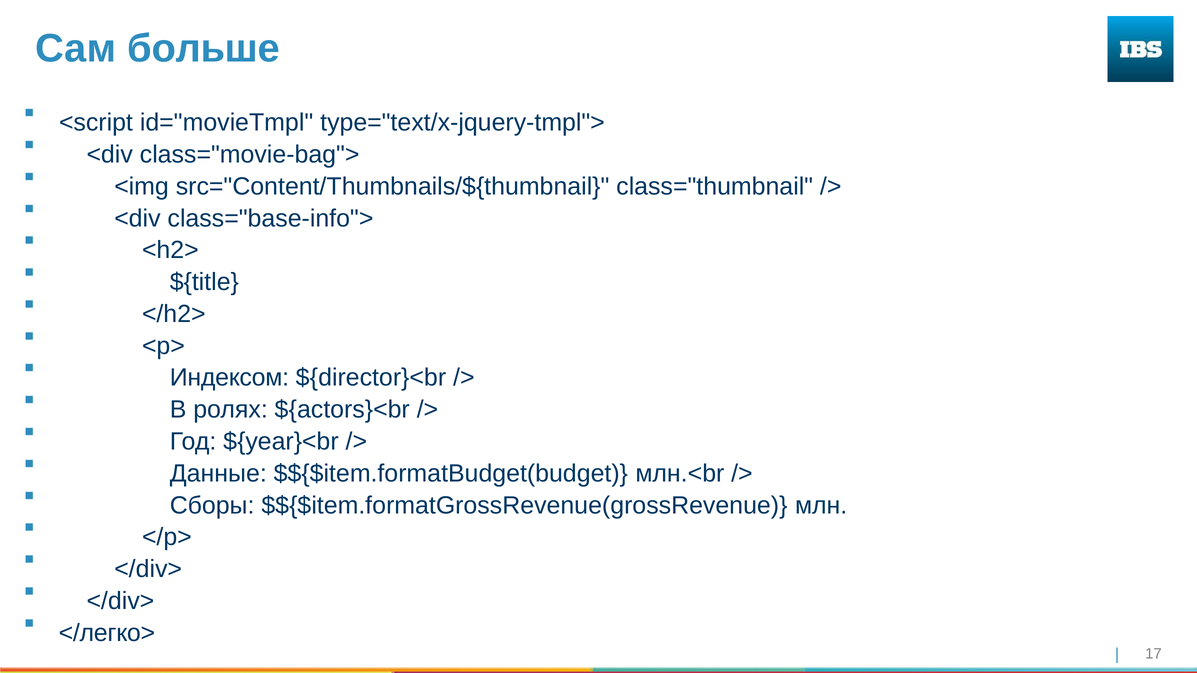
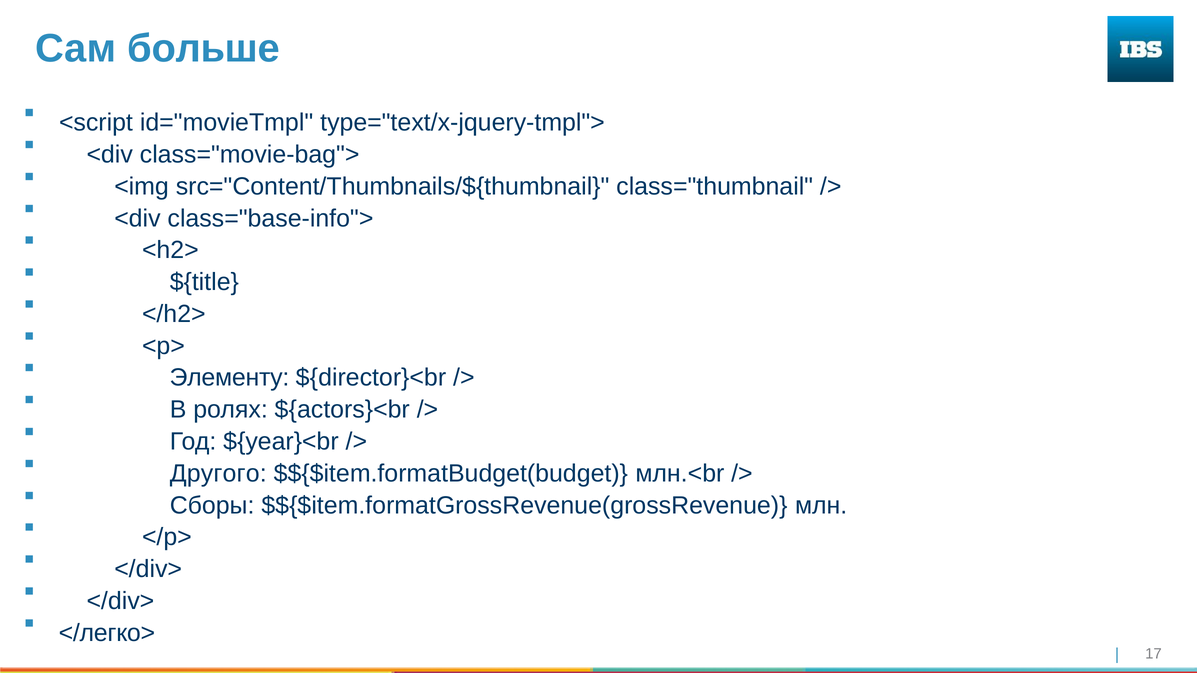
Индексом: Индексом -> Элементу (229, 378)
Данные: Данные -> Другого (218, 474)
